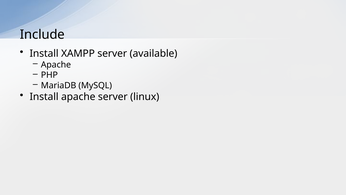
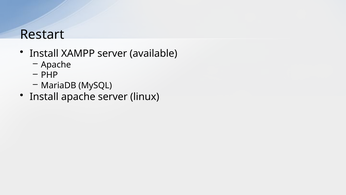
Include: Include -> Restart (42, 34)
